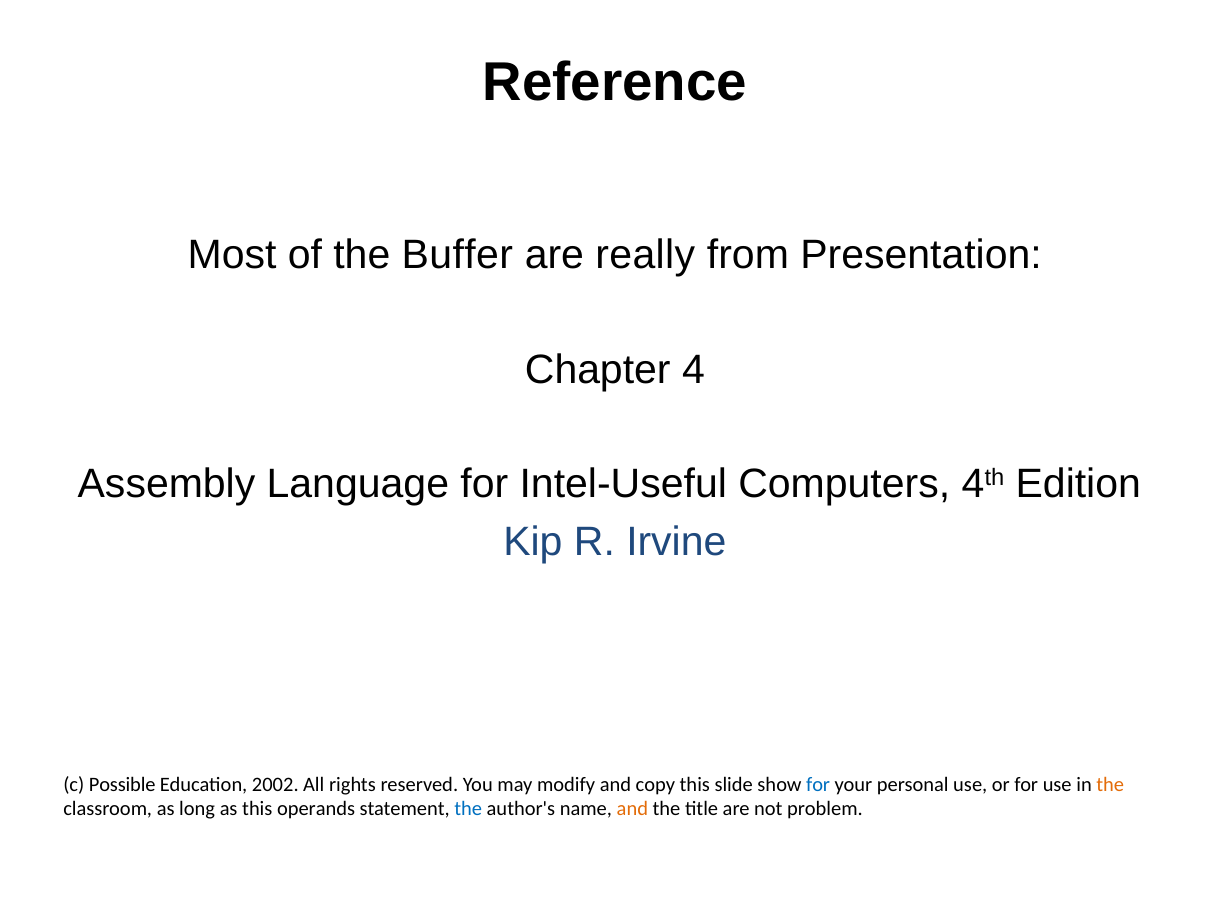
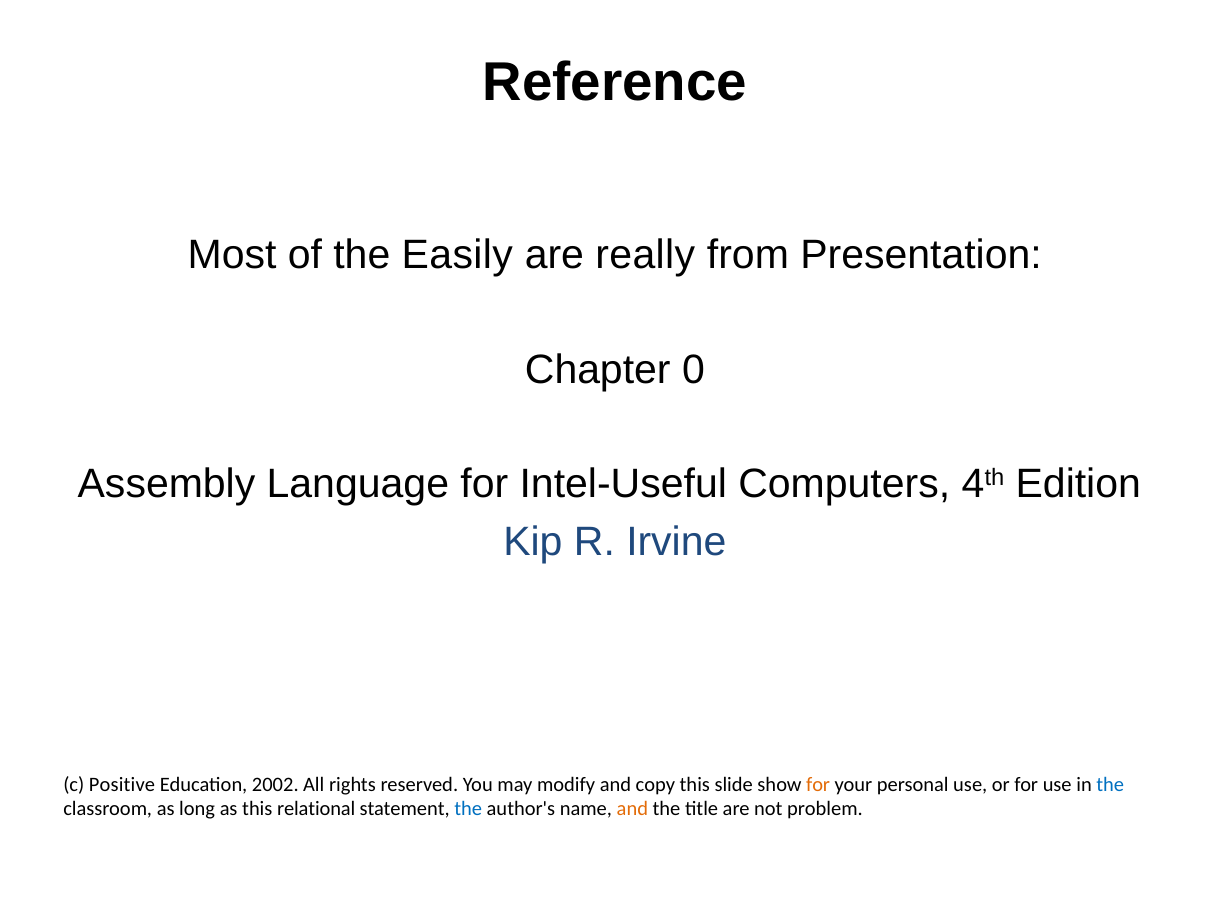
Buffer: Buffer -> Easily (457, 255)
4: 4 -> 0 (694, 370)
Possible: Possible -> Positive (122, 785)
for colour: blue -> orange (818, 785)
the colour: orange -> blue (1110, 785)
operands: operands -> relational (316, 809)
